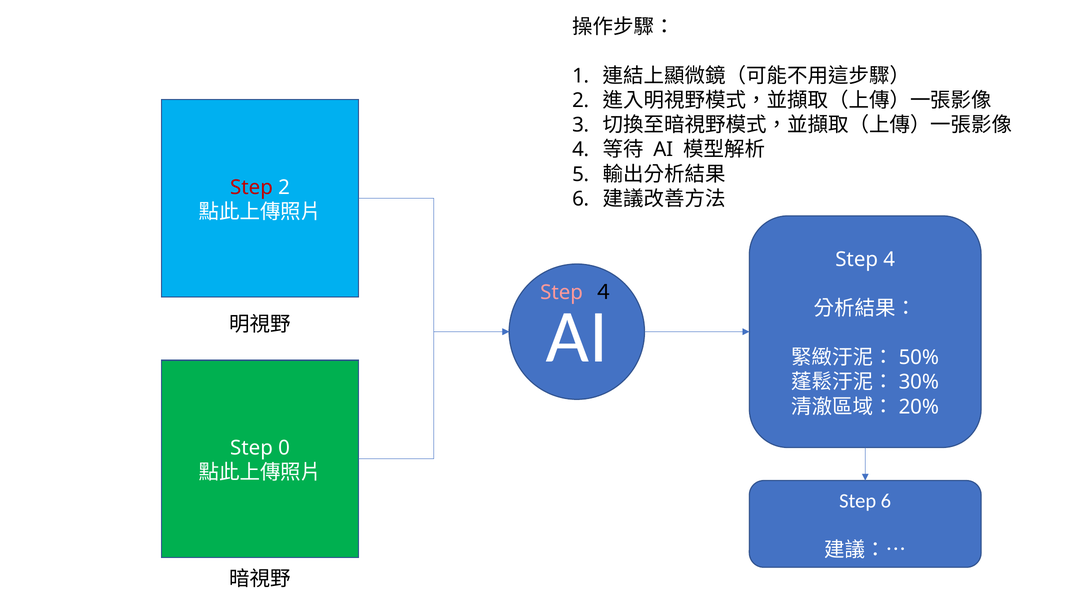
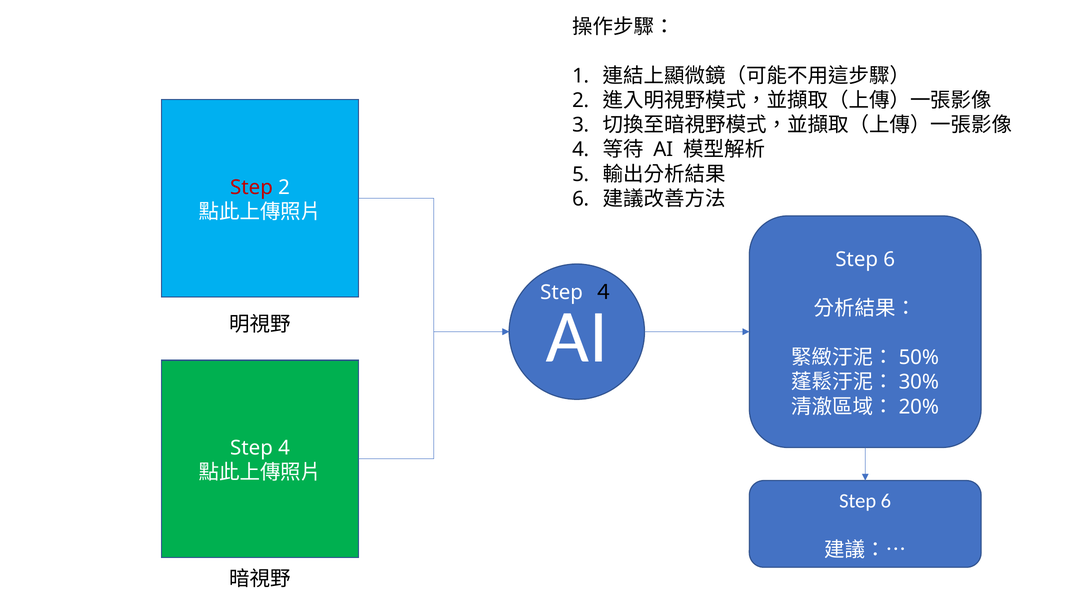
4: 4 -> 6 (889, 260)
Step colour: pink -> white (562, 292)
Step 0: 0 -> 4 (284, 448)
